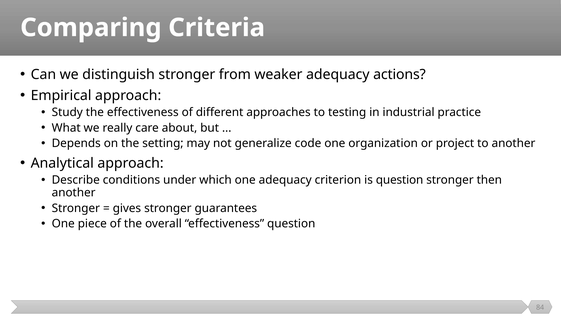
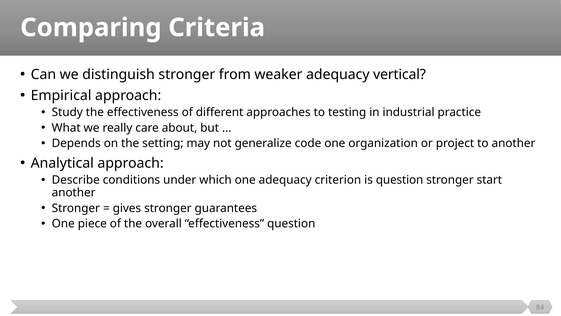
actions: actions -> vertical (399, 74)
then: then -> start (489, 180)
